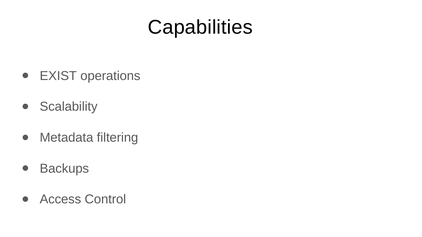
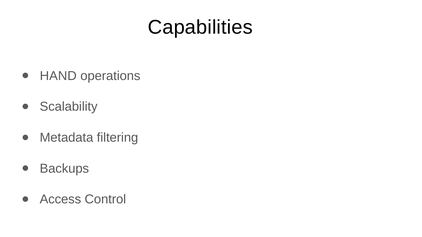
EXIST: EXIST -> HAND (58, 76)
